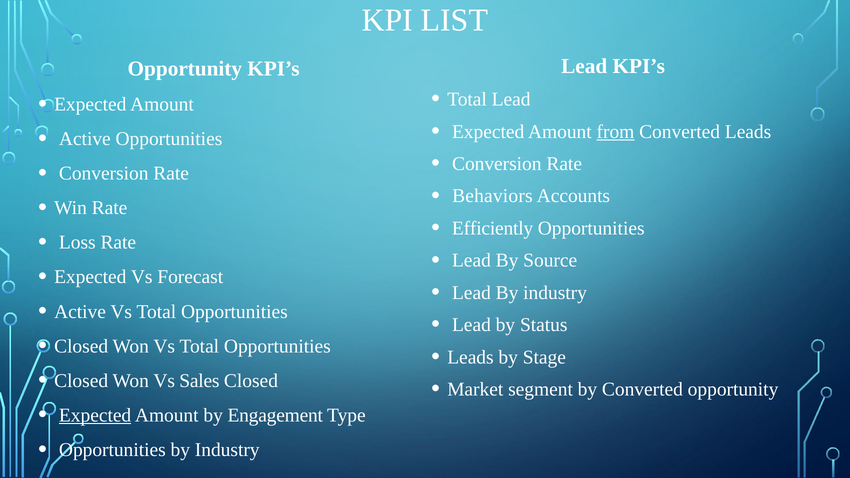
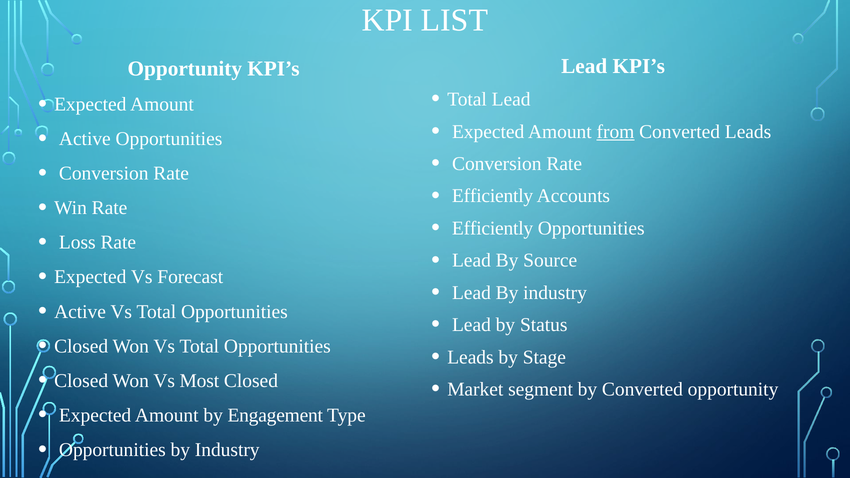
Behaviors: Behaviors -> Efficiently (493, 196)
Sales: Sales -> Most (199, 381)
Expected underline: present -> none (95, 415)
